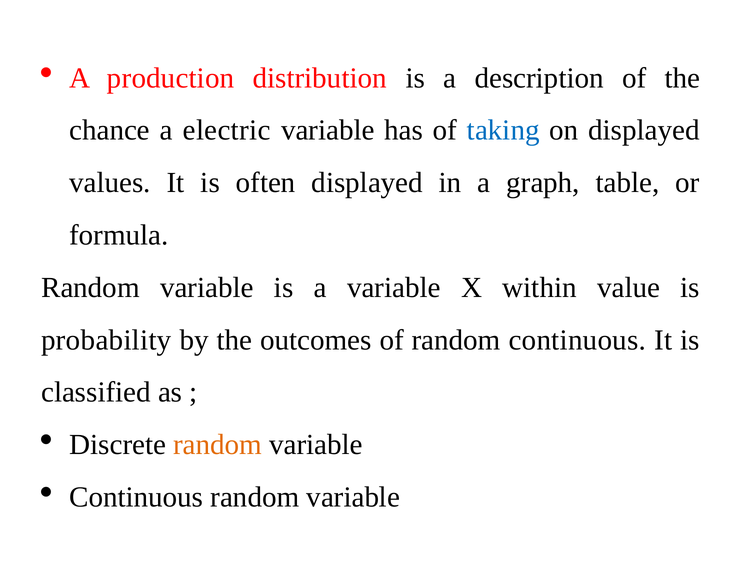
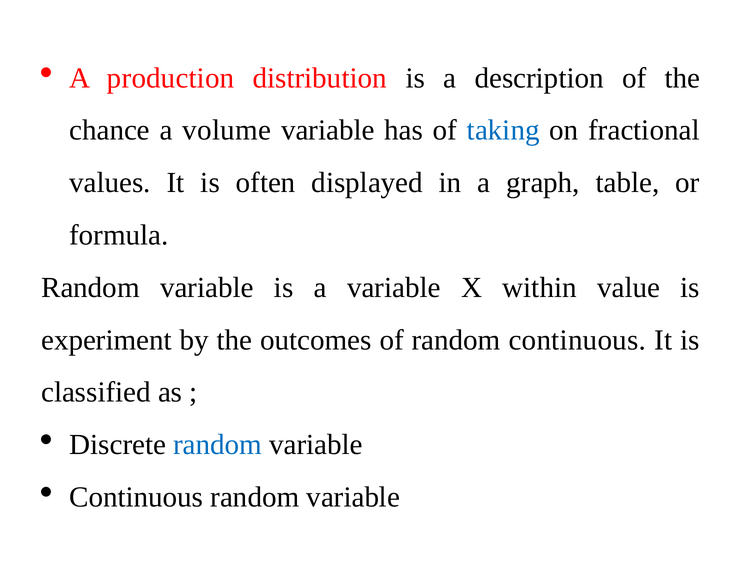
electric: electric -> volume (227, 131)
on displayed: displayed -> fractional (644, 131)
probability: probability -> experiment (106, 340)
random colour: orange -> blue (218, 445)
